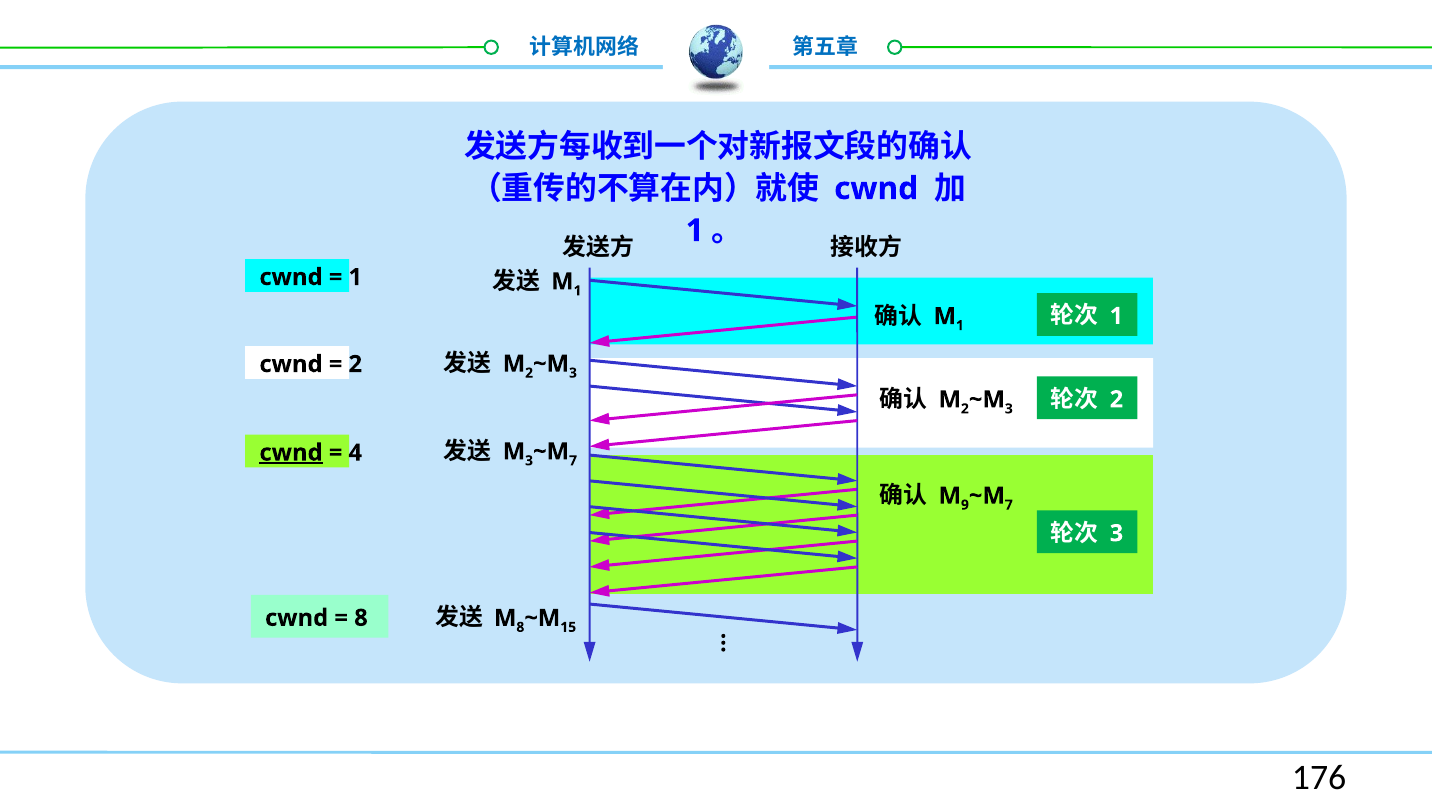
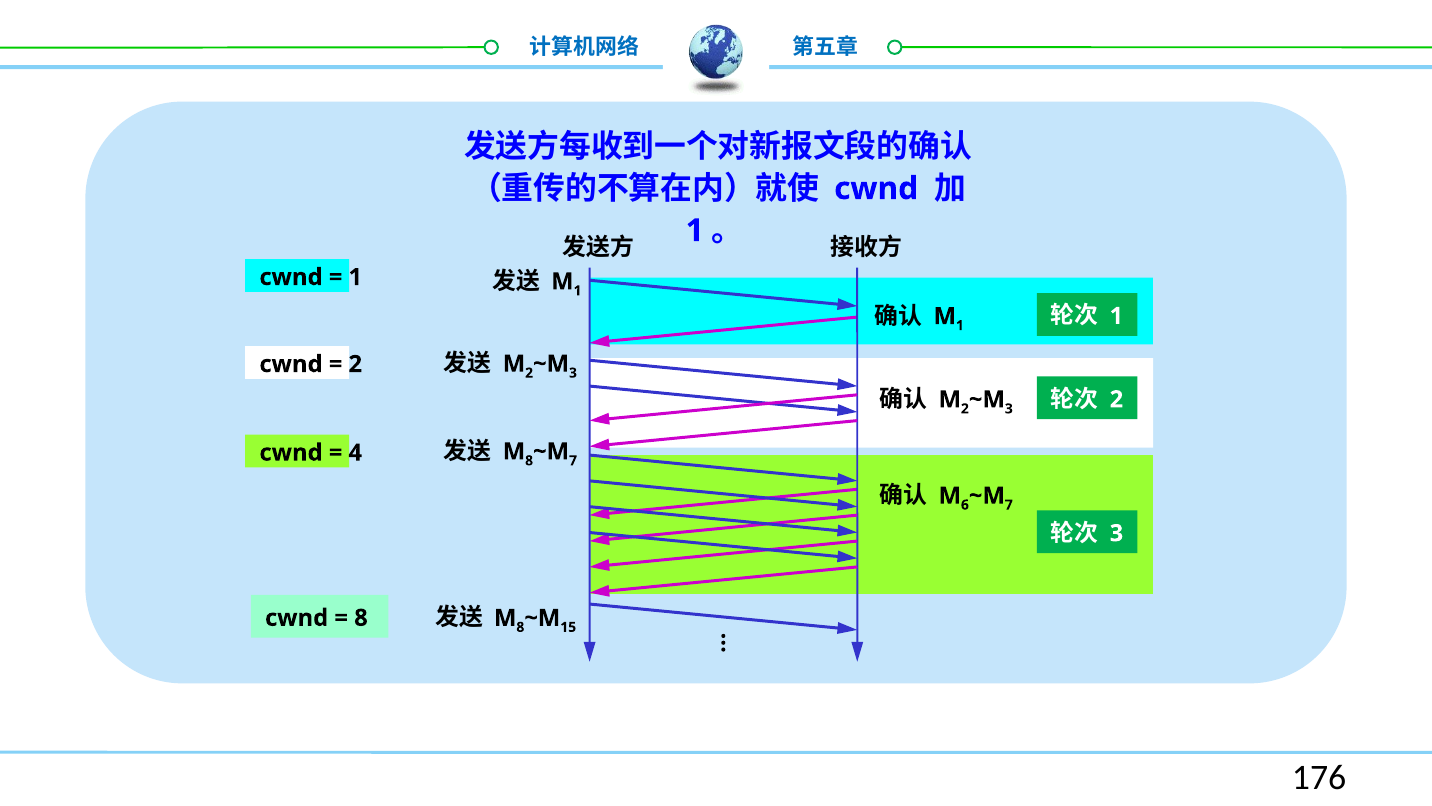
3: 3 -> 8 (529, 460)
cwnd underline: present -> none (291, 452)
9: 9 -> 6 (965, 505)
